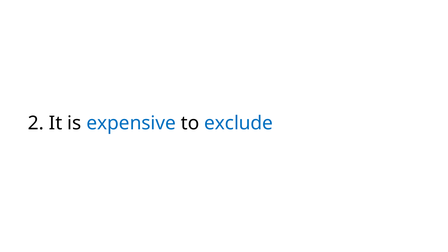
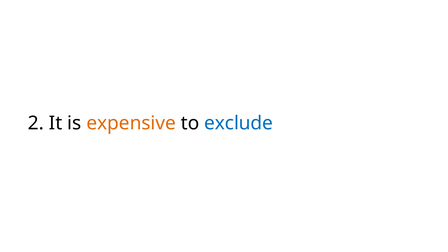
expensive colour: blue -> orange (131, 123)
